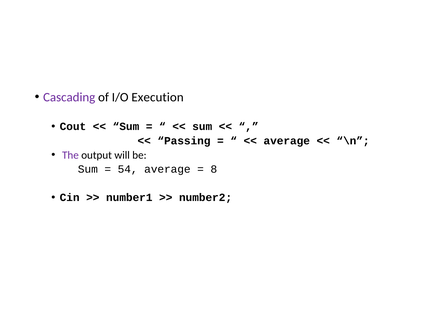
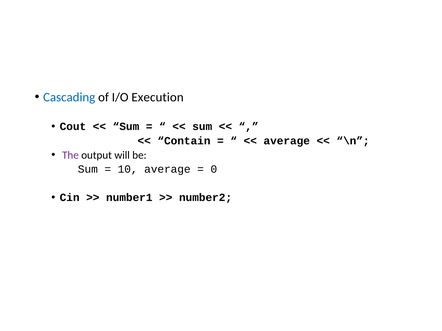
Cascading colour: purple -> blue (69, 97)
Passing: Passing -> Contain (184, 141)
54: 54 -> 10 (128, 169)
8: 8 -> 0 (214, 169)
